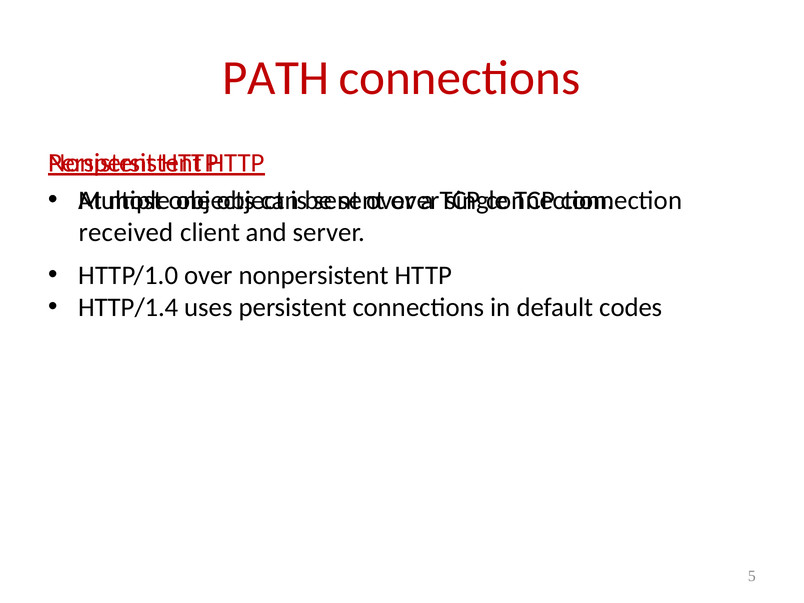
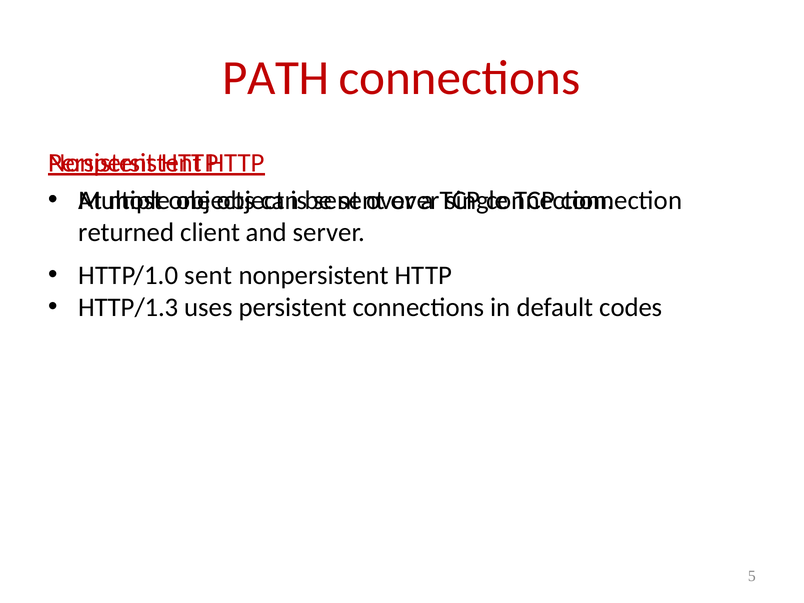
received: received -> returned (126, 232)
HTTP/1.0 over: over -> sent (208, 275)
HTTP/1.4: HTTP/1.4 -> HTTP/1.3 (128, 307)
